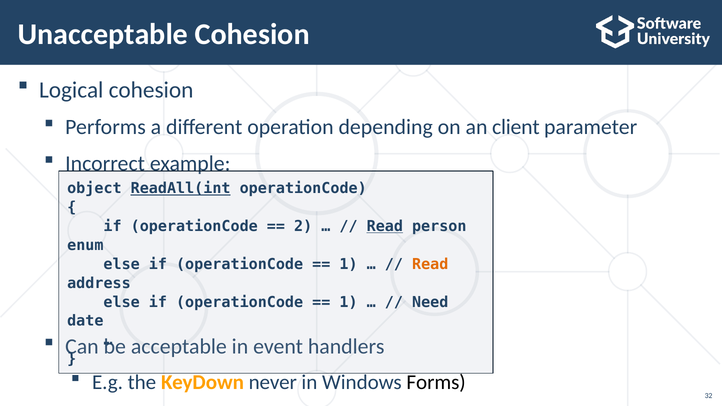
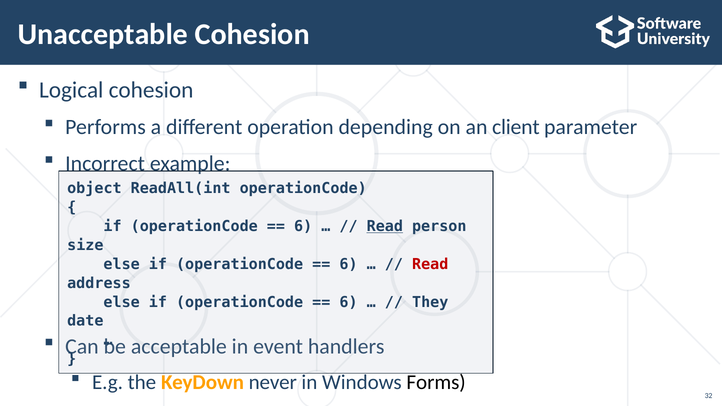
ReadAll(int underline: present -> none (181, 188)
2: 2 -> 6 (303, 226)
enum: enum -> size (85, 245)
1: 1 -> 6 (349, 264)
Read colour: orange -> red (430, 264)
1: 1 -> 6 (349, 302)
Need: Need -> They (430, 302)
